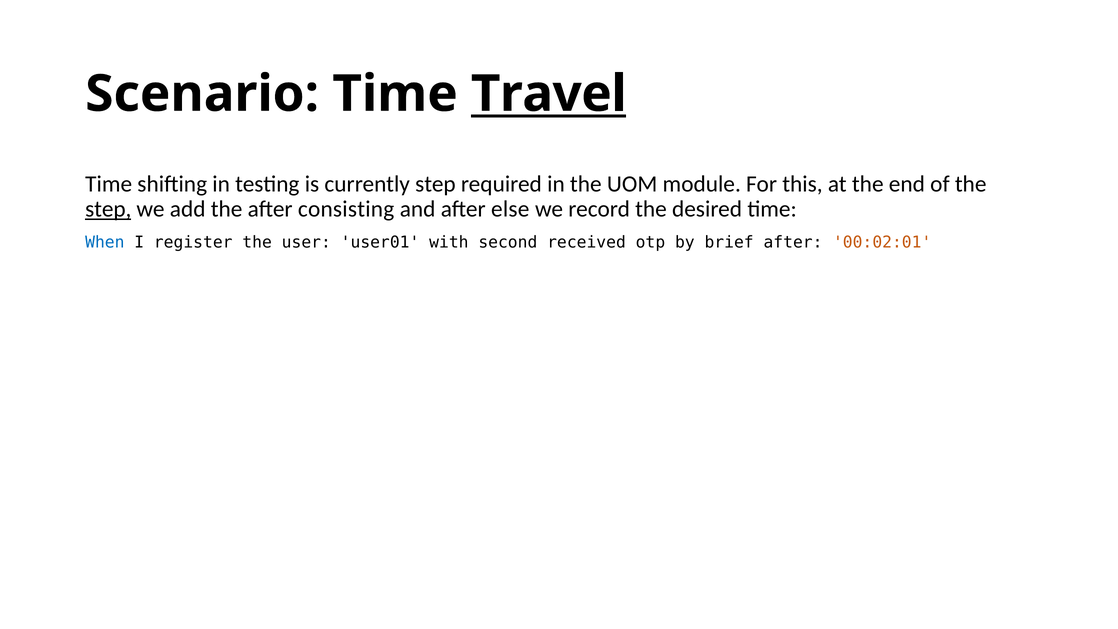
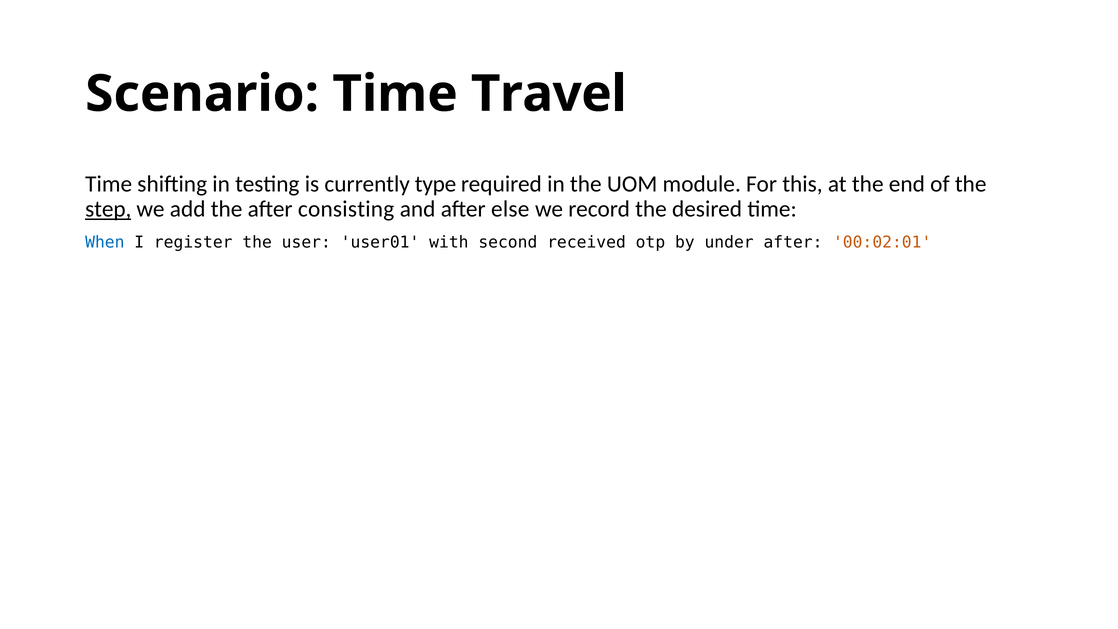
Travel underline: present -> none (549, 94)
currently step: step -> type (436, 184)
brief: brief -> under (729, 242)
